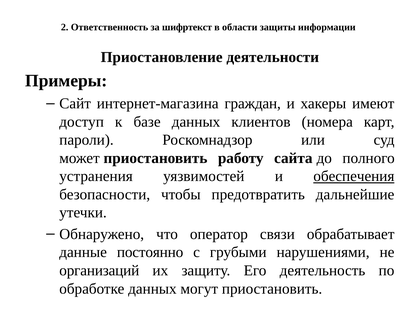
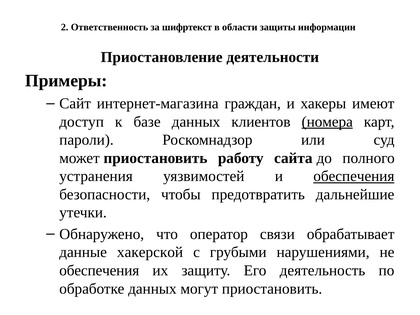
номера underline: none -> present (327, 122)
постоянно: постоянно -> хакерской (150, 252)
организаций: организаций -> обеспечения (99, 270)
